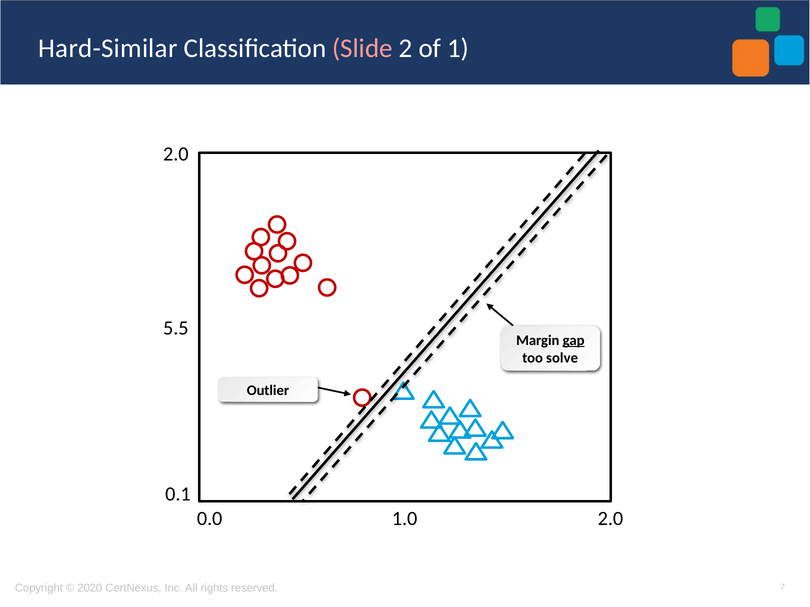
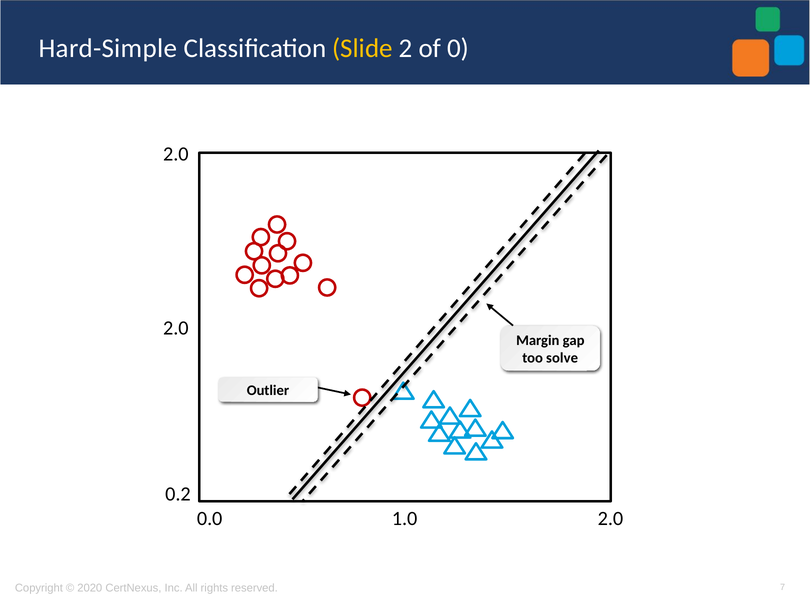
Hard-Similar: Hard-Similar -> Hard-Simple (108, 48)
Slide colour: pink -> yellow (362, 48)
1: 1 -> 0 (458, 48)
5.5: 5.5 -> 2.0 (176, 328)
gap underline: present -> none (574, 341)
0.1: 0.1 -> 0.2 (178, 494)
